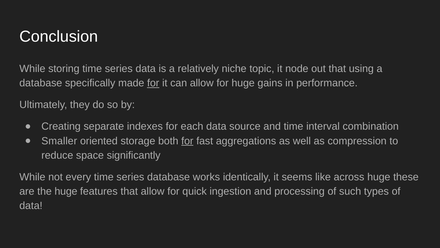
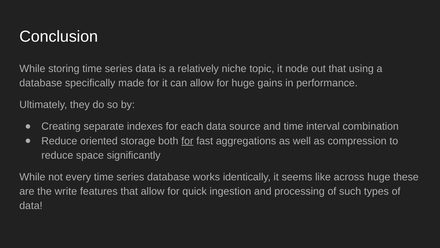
for underline: present -> none (153, 83)
Smaller: Smaller -> Reduce (59, 141)
the huge: huge -> write (66, 191)
